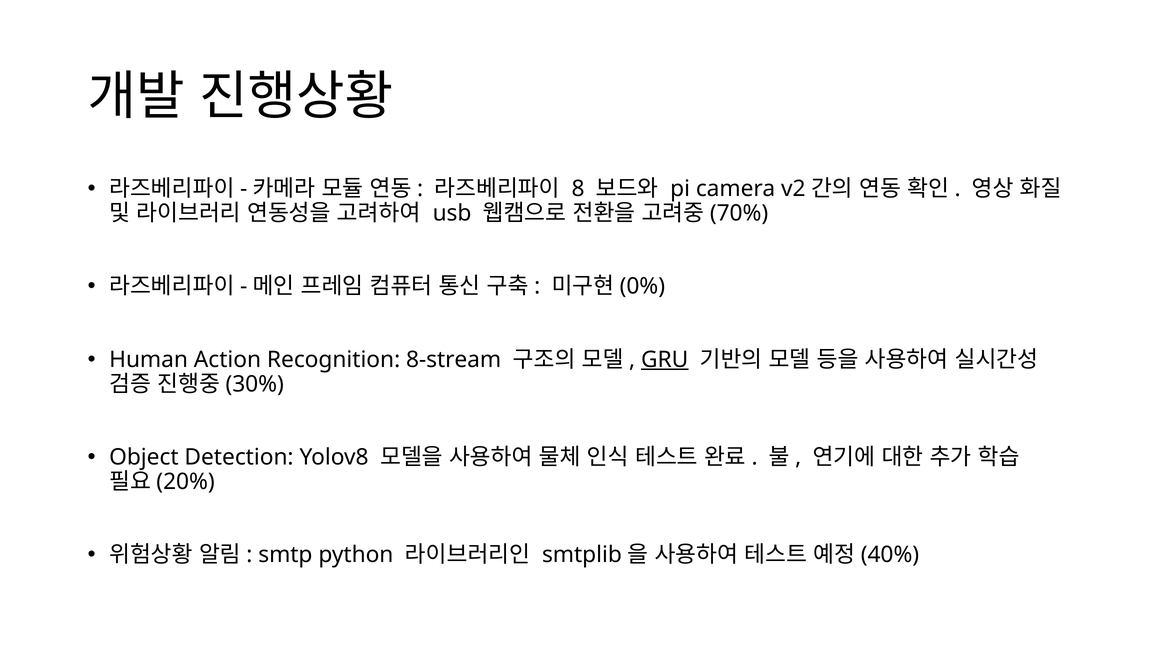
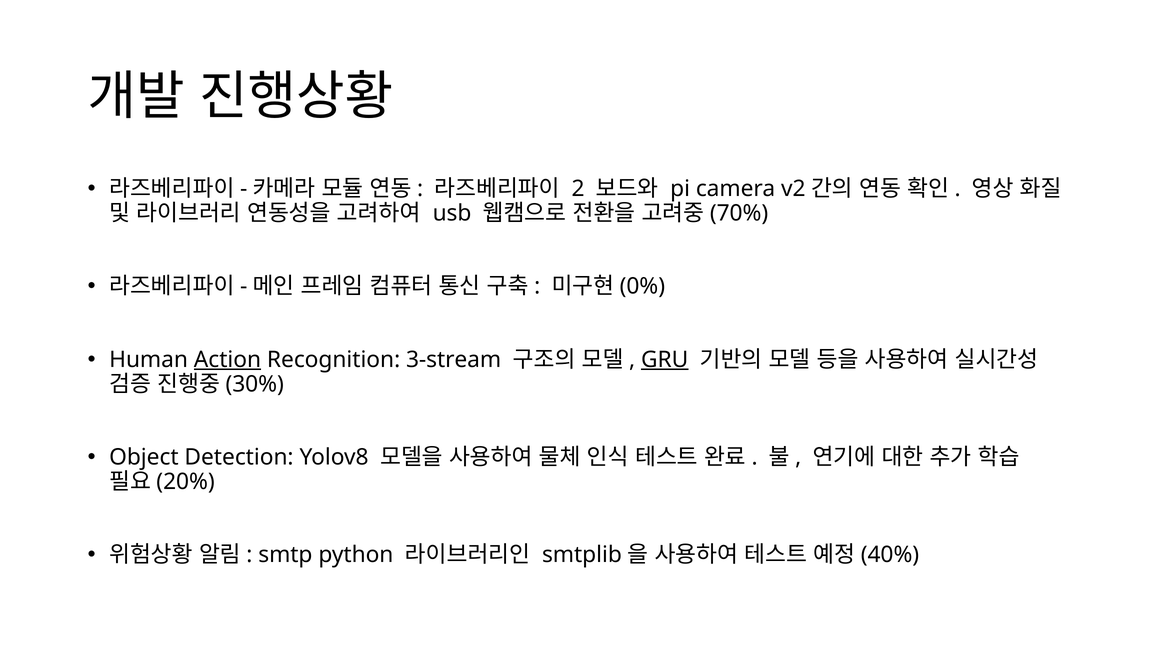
8: 8 -> 2 (578, 189)
Action underline: none -> present (227, 359)
8-stream: 8-stream -> 3-stream (454, 359)
